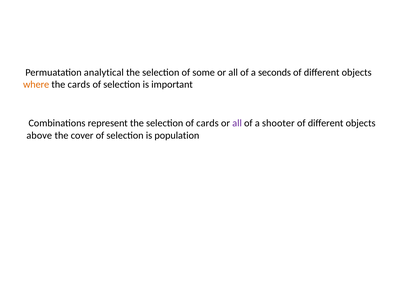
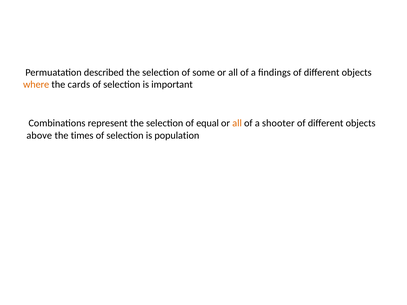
analytical: analytical -> described (104, 72)
seconds: seconds -> ﬁndings (274, 72)
of cards: cards -> equal (208, 123)
all colour: purple -> orange (237, 123)
cover: cover -> times (82, 135)
